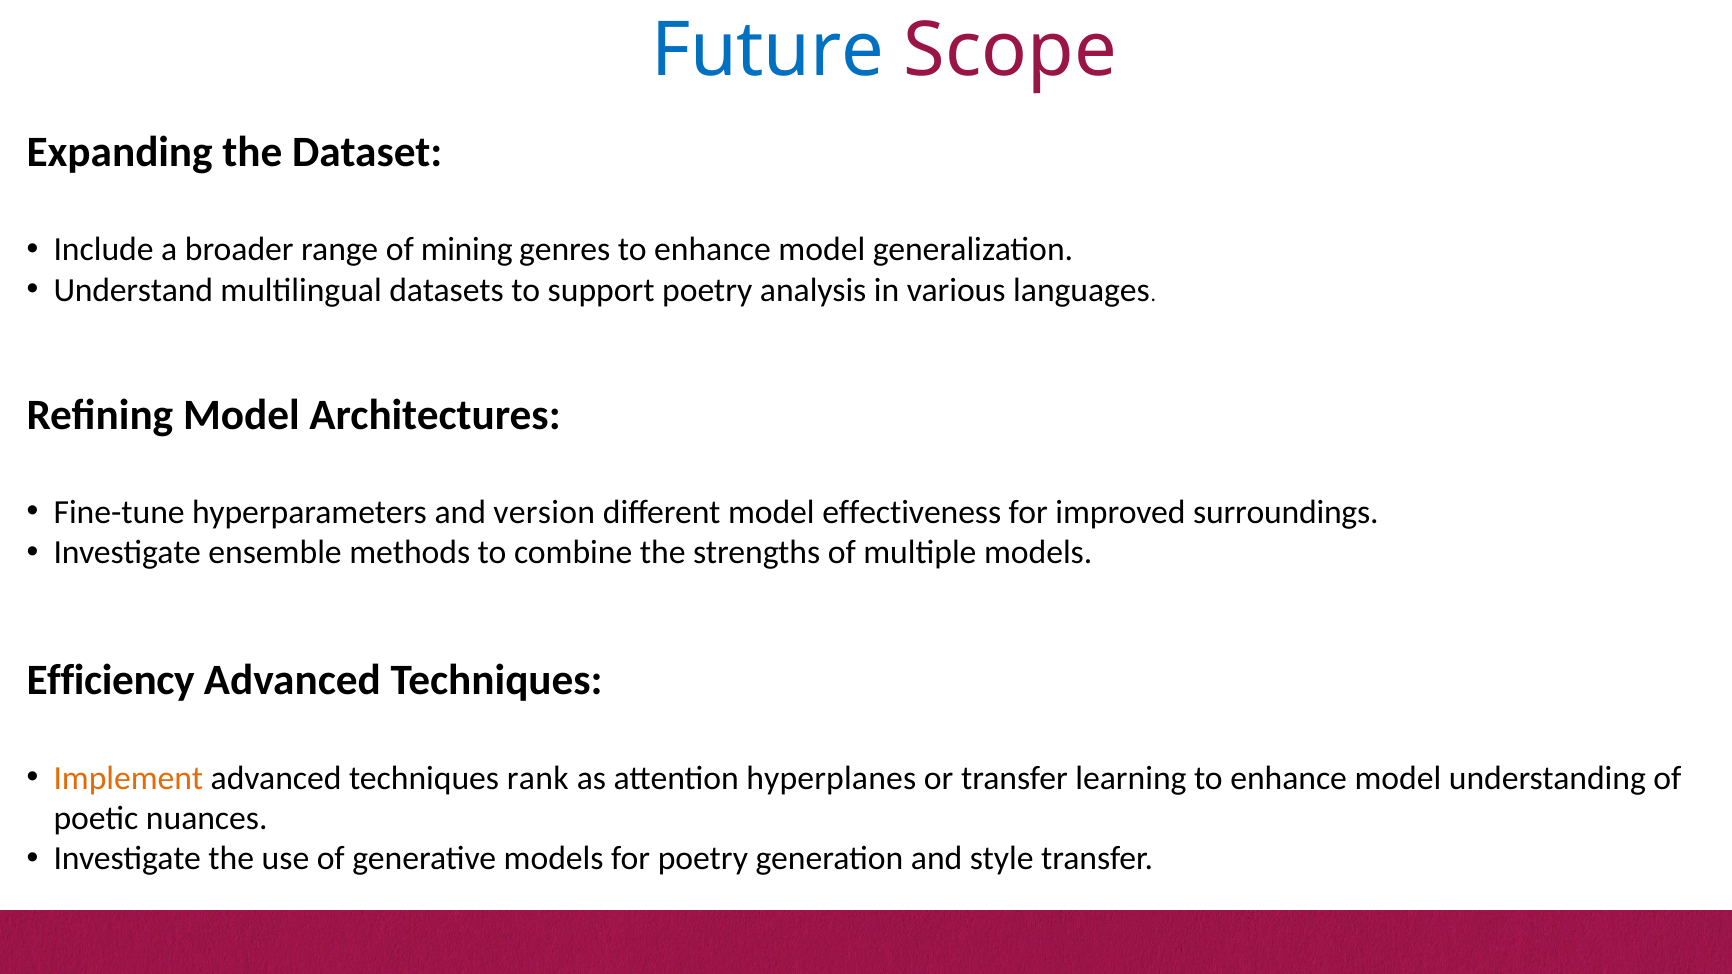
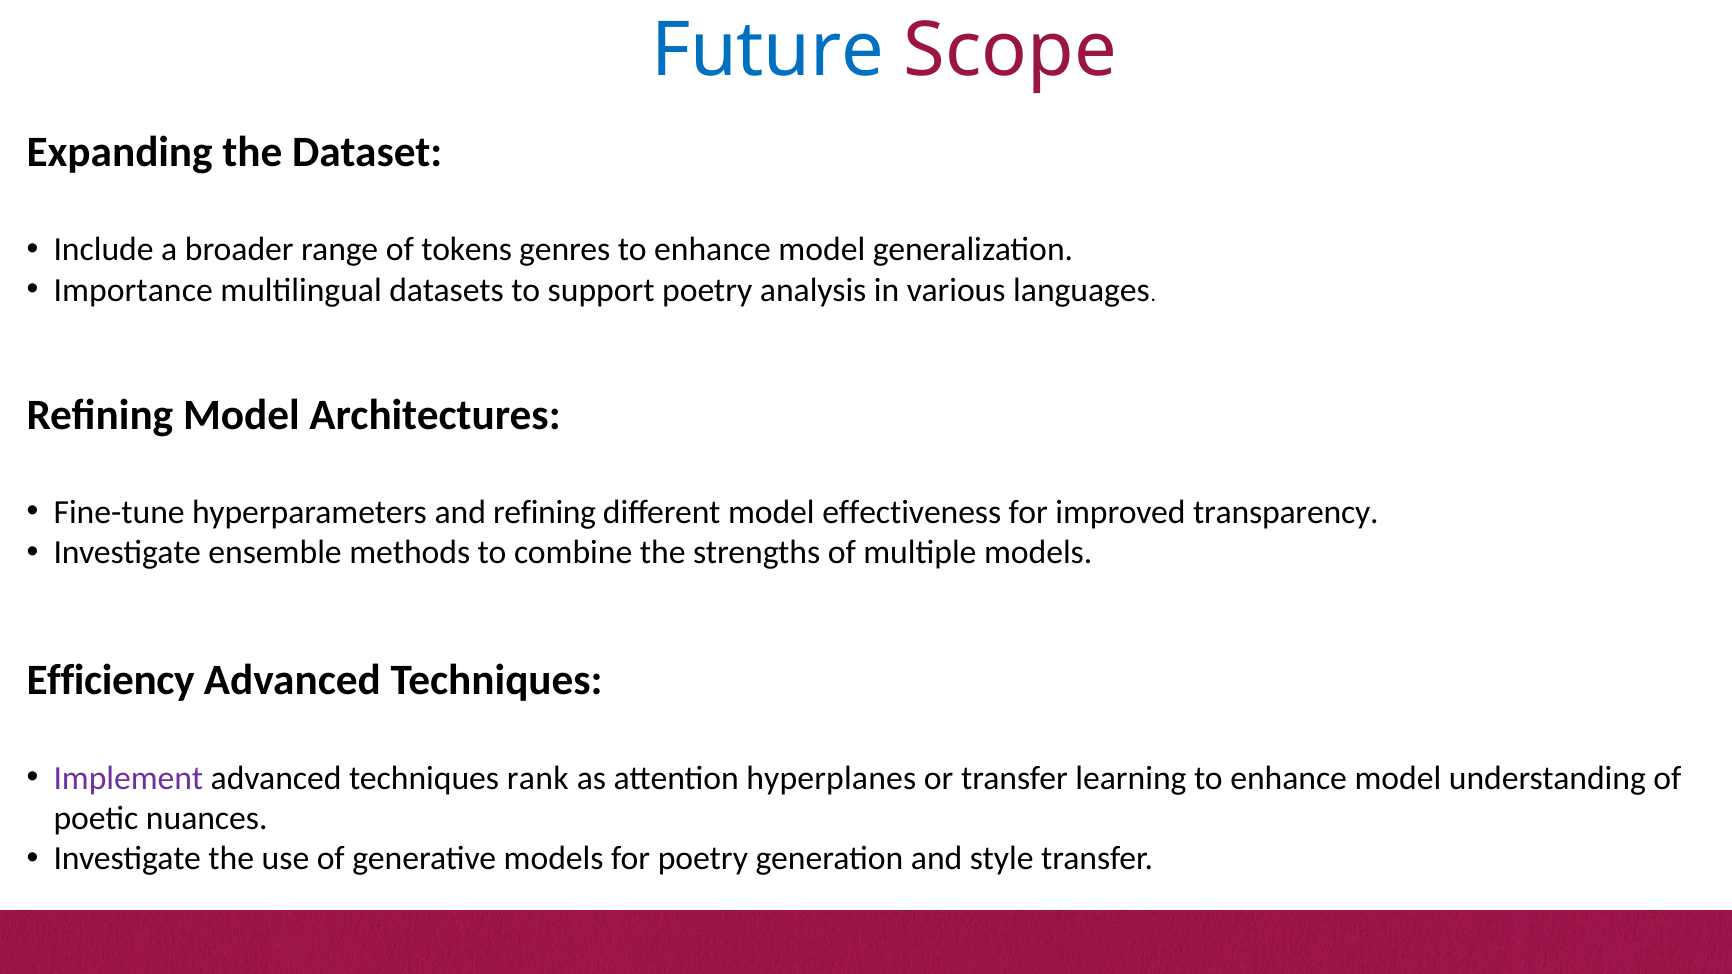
mining: mining -> tokens (467, 250)
Understand: Understand -> Importance (133, 290)
and version: version -> refining (545, 513)
surroundings: surroundings -> transparency (1286, 513)
Implement colour: orange -> purple (128, 778)
